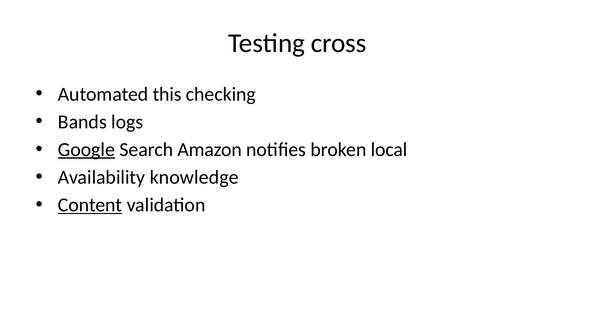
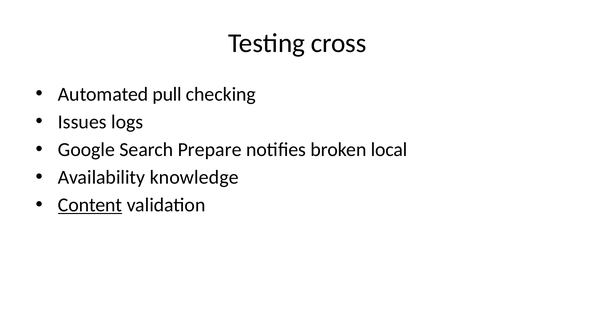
this: this -> pull (167, 94)
Bands: Bands -> Issues (82, 122)
Google underline: present -> none (86, 150)
Amazon: Amazon -> Prepare (210, 150)
